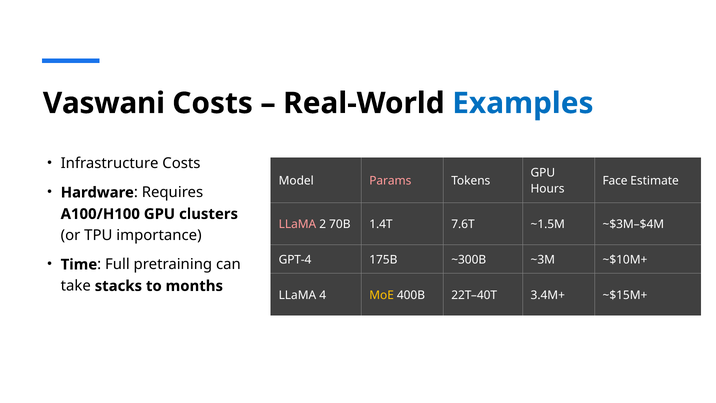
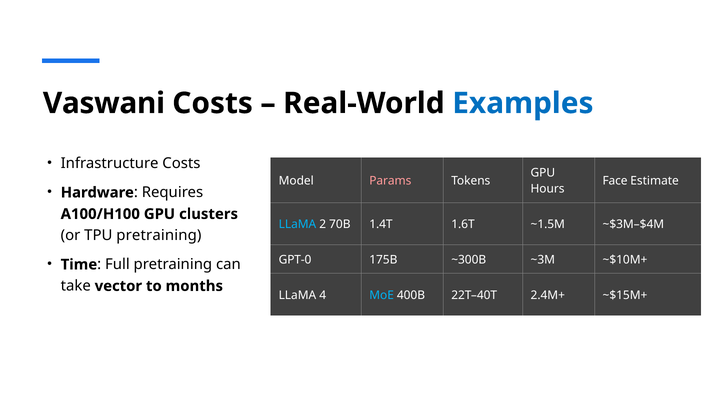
LLaMA colour: pink -> light blue (297, 224)
7.6T: 7.6T -> 1.6T (463, 224)
TPU importance: importance -> pretraining (159, 235)
GPT-4: GPT-4 -> GPT-0 (295, 260)
stacks: stacks -> vector (118, 286)
MoE colour: yellow -> light blue (382, 295)
3.4M+: 3.4M+ -> 2.4M+ (548, 295)
